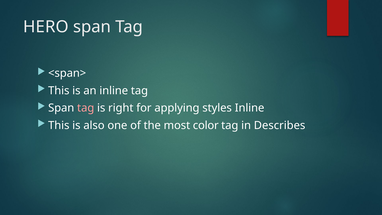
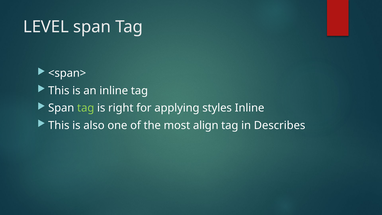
HERO: HERO -> LEVEL (46, 27)
tag colour: pink -> light green (86, 108)
color: color -> align (206, 125)
